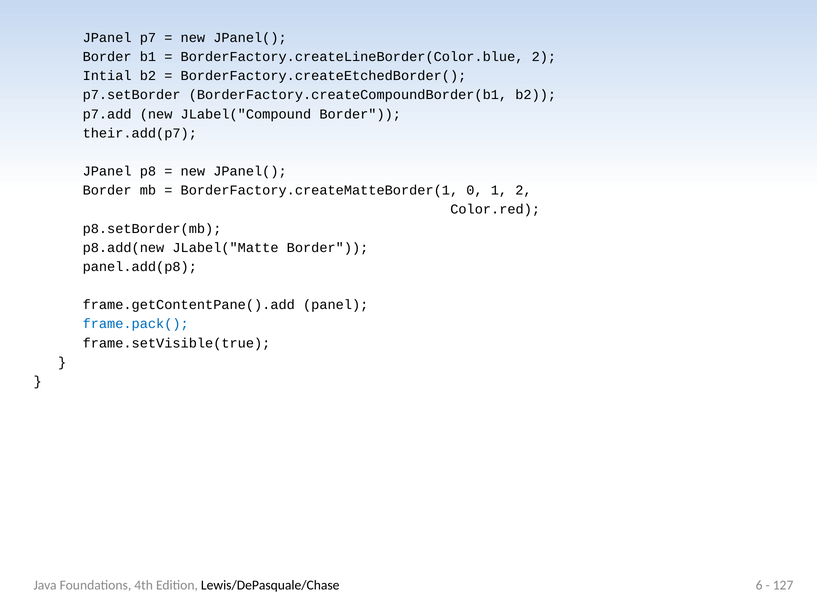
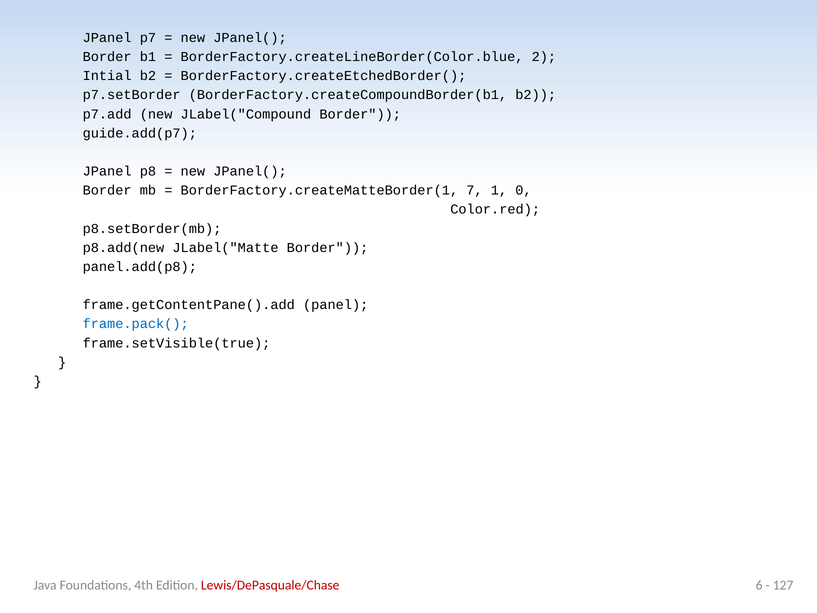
their.add(p7: their.add(p7 -> guide.add(p7 (140, 133)
0: 0 -> 7 (474, 190)
1 2: 2 -> 0 (523, 190)
Lewis/DePasquale/Chase colour: black -> red (270, 585)
